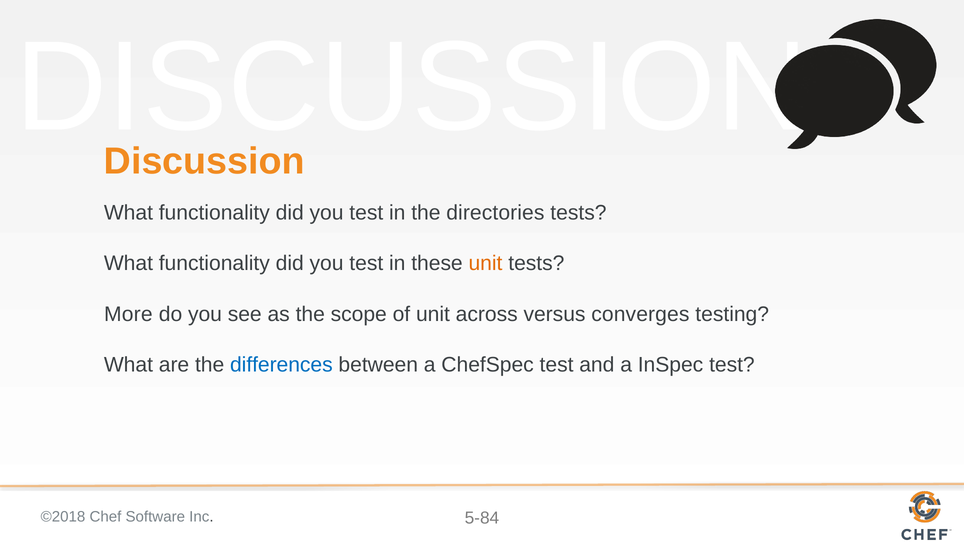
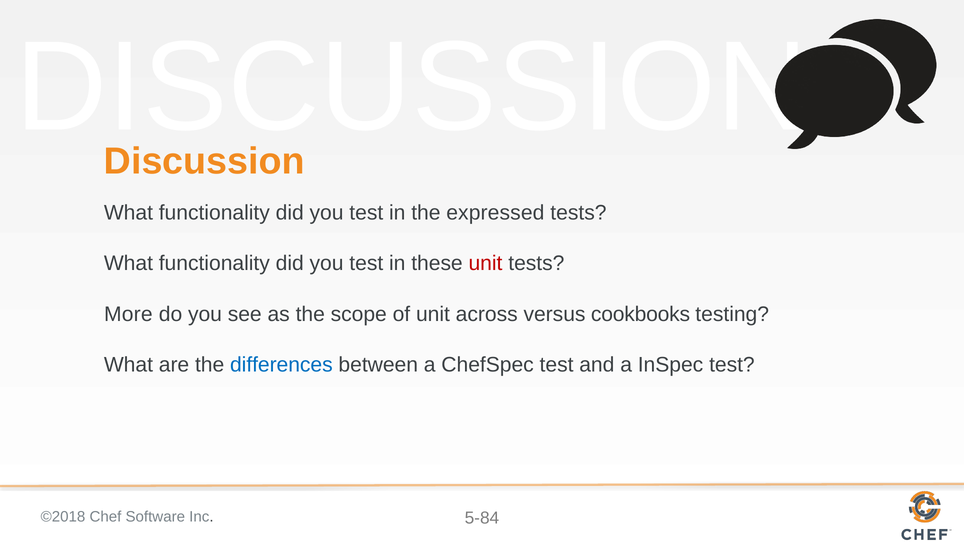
directories: directories -> expressed (495, 213)
unit colour: orange -> red (485, 264)
converges: converges -> cookbooks (641, 314)
